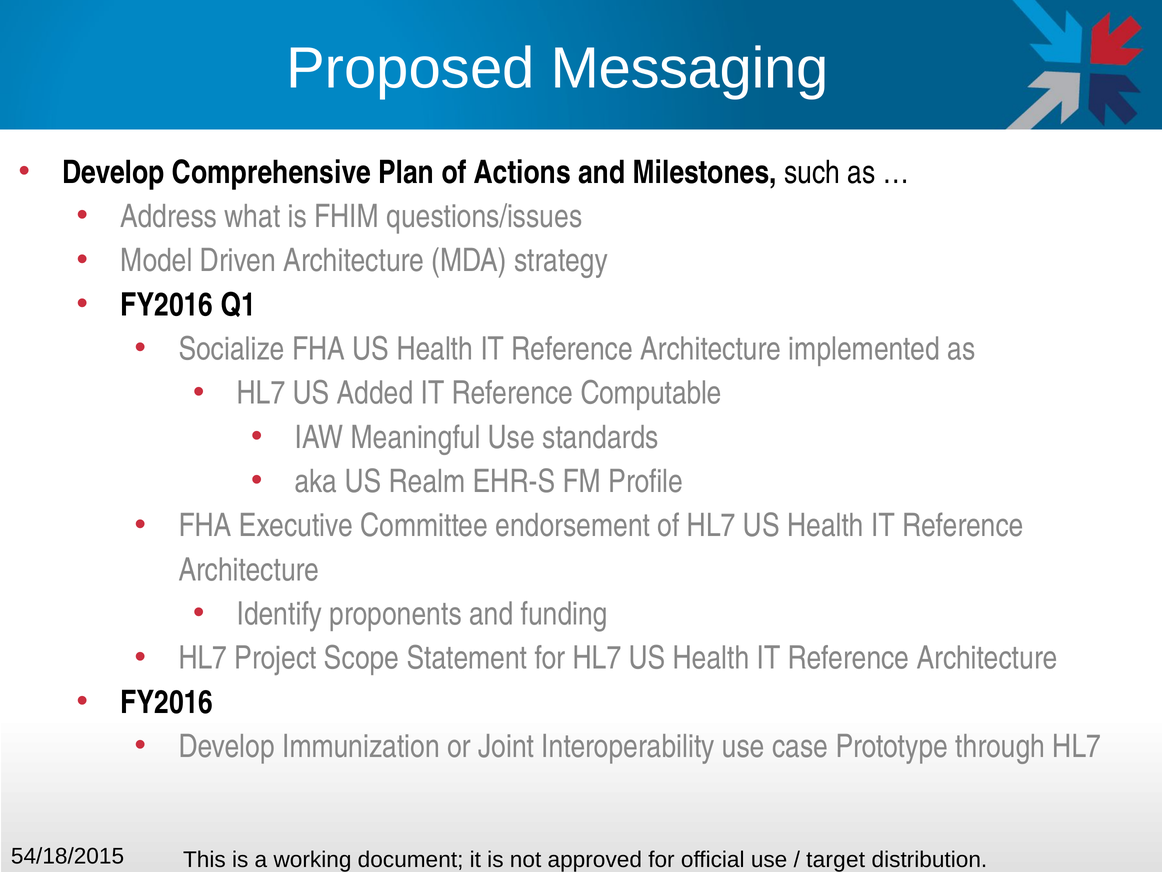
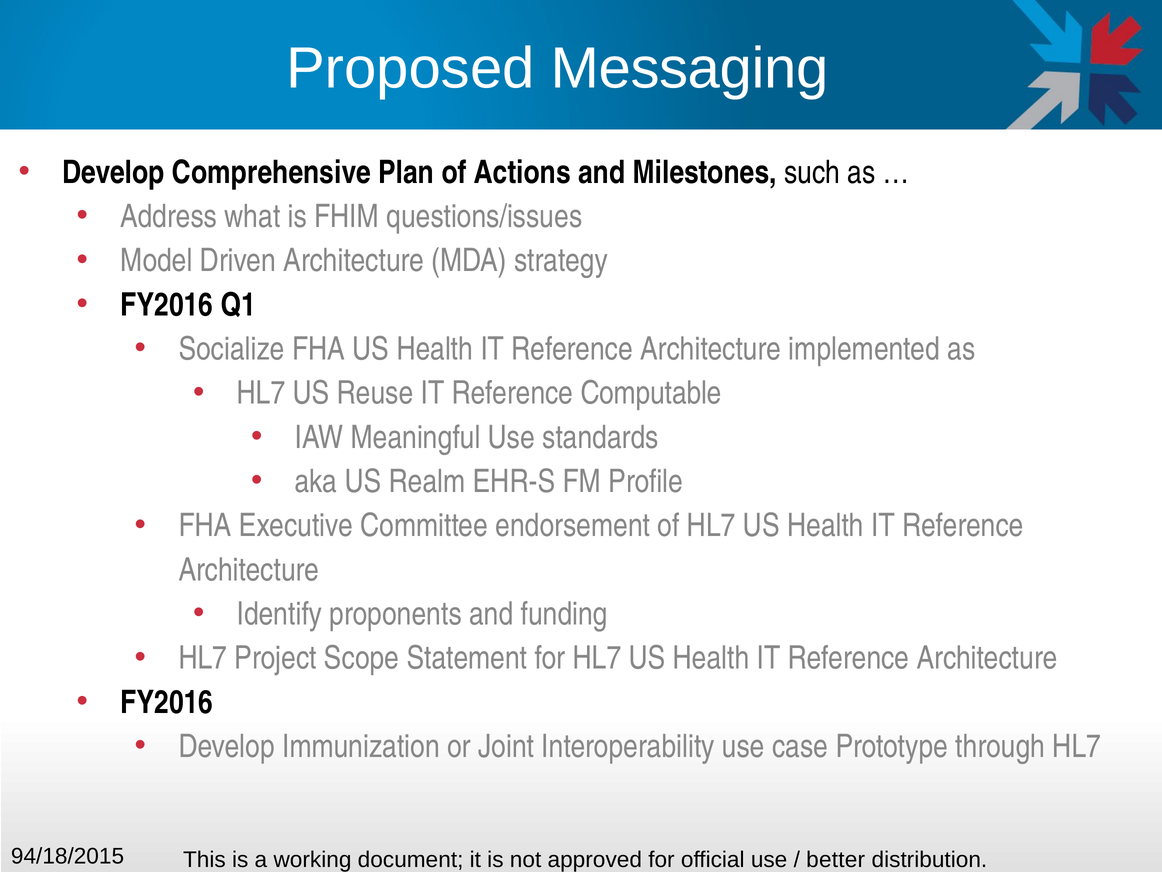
Added: Added -> Reuse (375, 393)
54/18/2015: 54/18/2015 -> 94/18/2015 (68, 856)
target: target -> better (836, 859)
